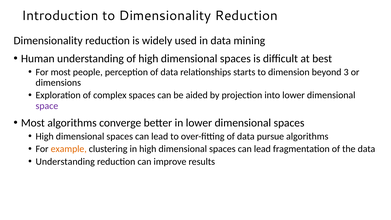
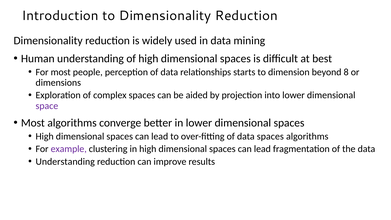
3: 3 -> 8 (346, 72)
data pursue: pursue -> spaces (270, 136)
example colour: orange -> purple (69, 149)
